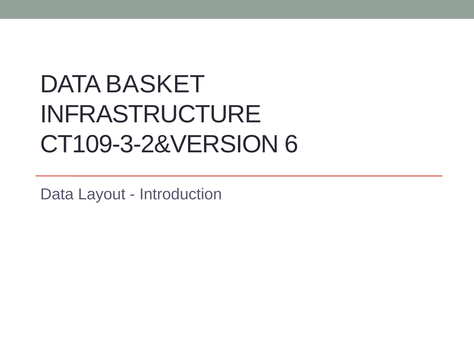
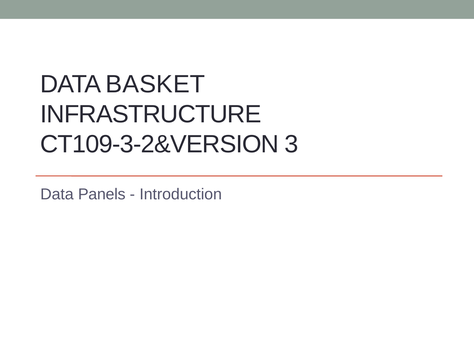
6: 6 -> 3 (292, 145)
Layout: Layout -> Panels (102, 195)
